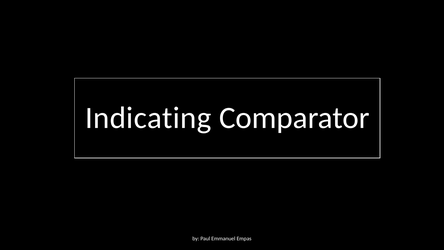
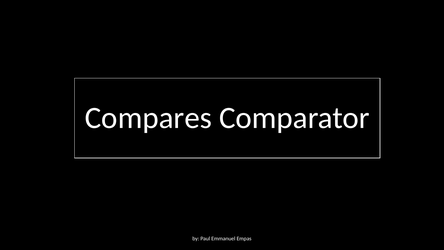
Indicating: Indicating -> Compares (148, 118)
